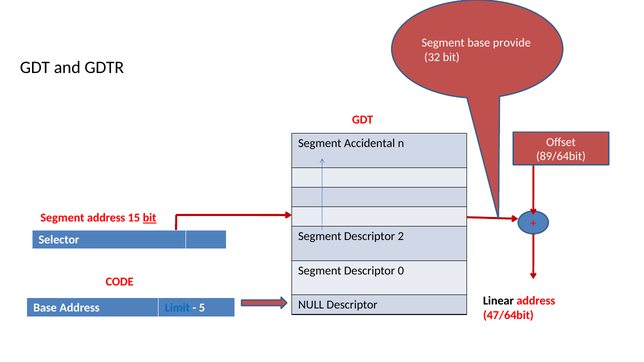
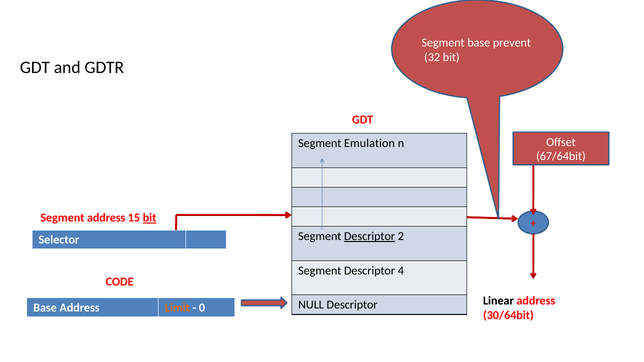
provide: provide -> prevent (512, 43)
Accidental: Accidental -> Emulation (370, 143)
89/64bit: 89/64bit -> 67/64bit (561, 157)
Descriptor underline: none -> present (370, 236)
0: 0 -> 4 (401, 271)
Limit colour: blue -> orange (177, 308)
5: 5 -> 0 (202, 308)
47/64bit: 47/64bit -> 30/64bit (508, 315)
